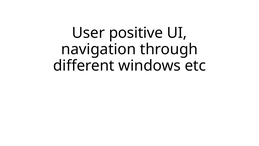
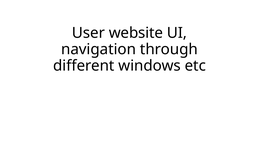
positive: positive -> website (136, 33)
